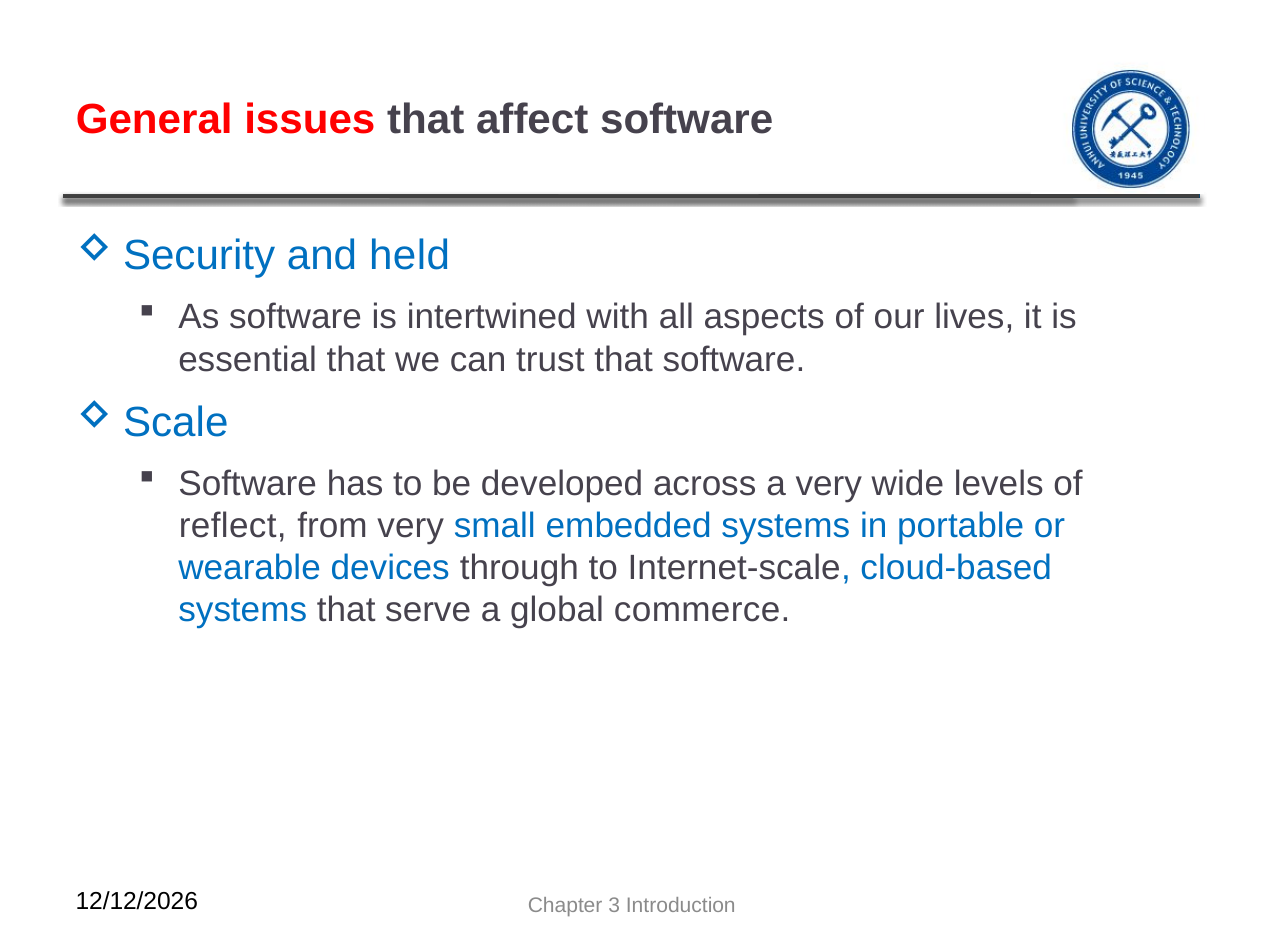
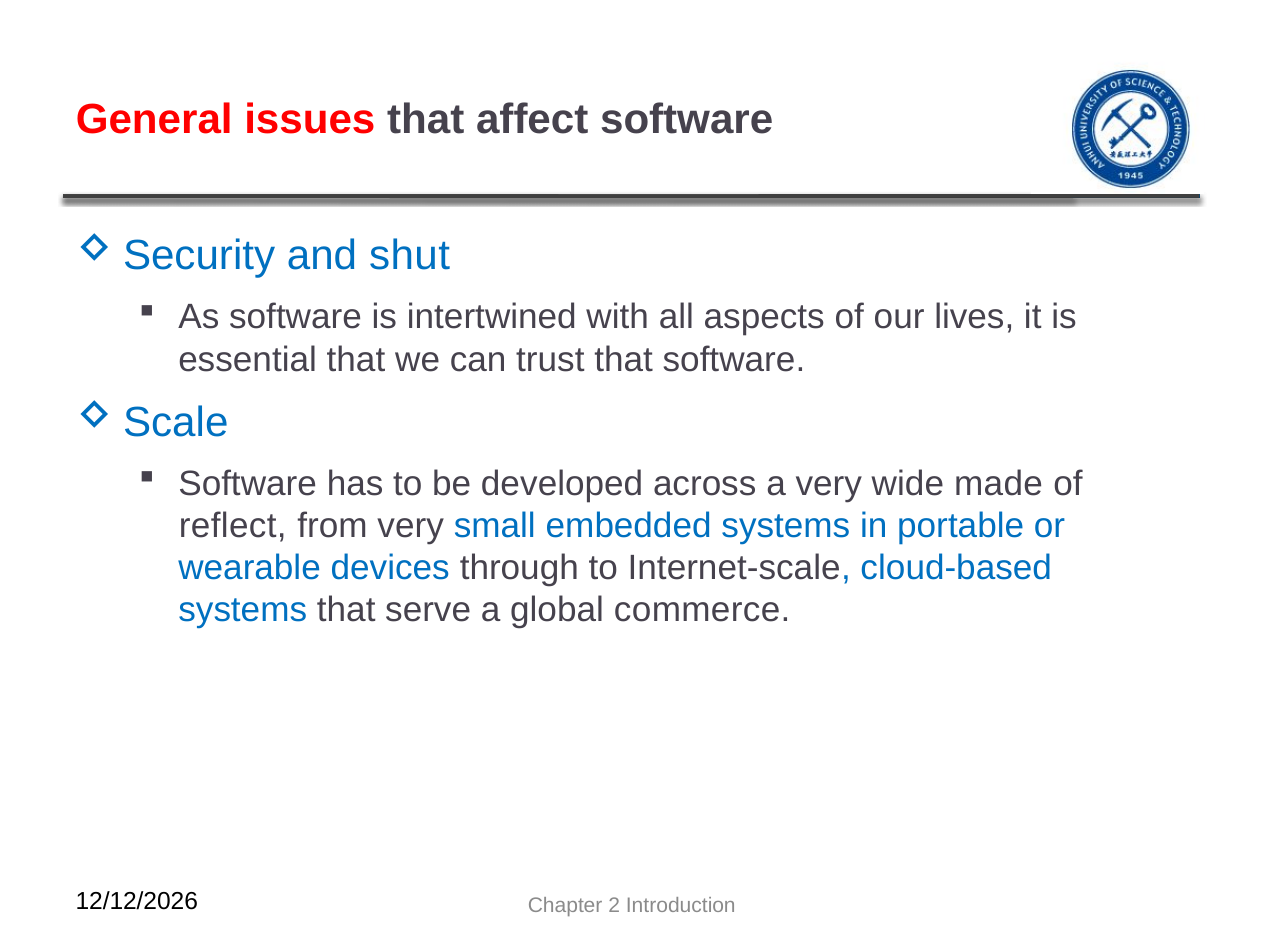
held: held -> shut (410, 256)
levels: levels -> made (999, 484)
3: 3 -> 2 (614, 905)
